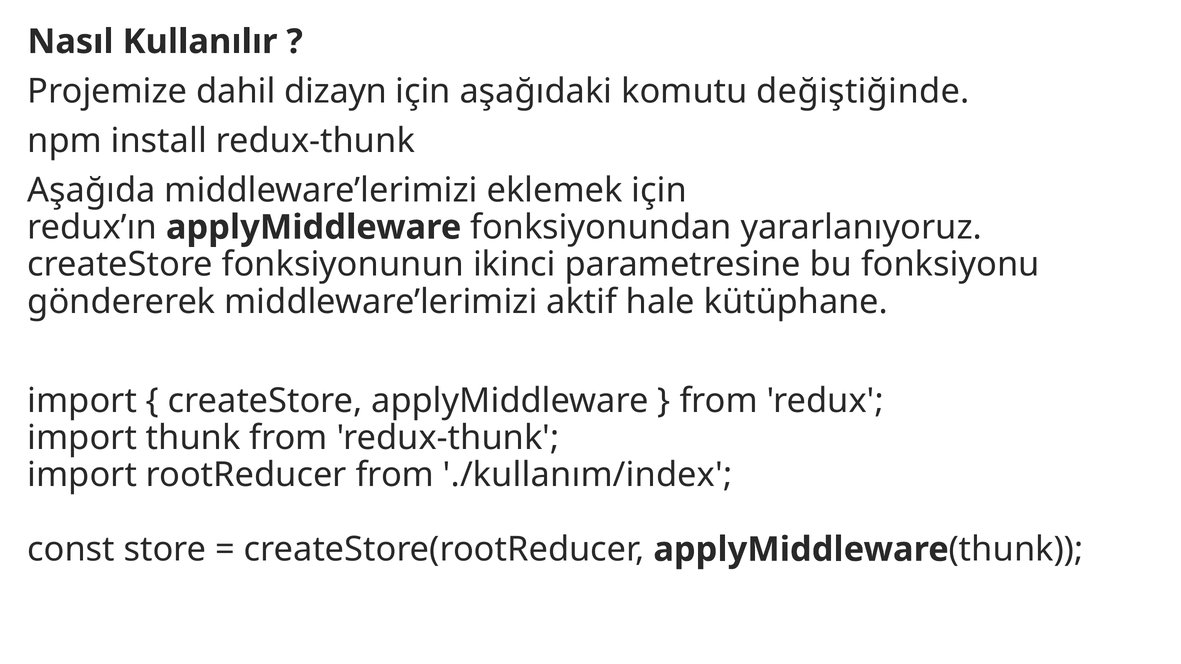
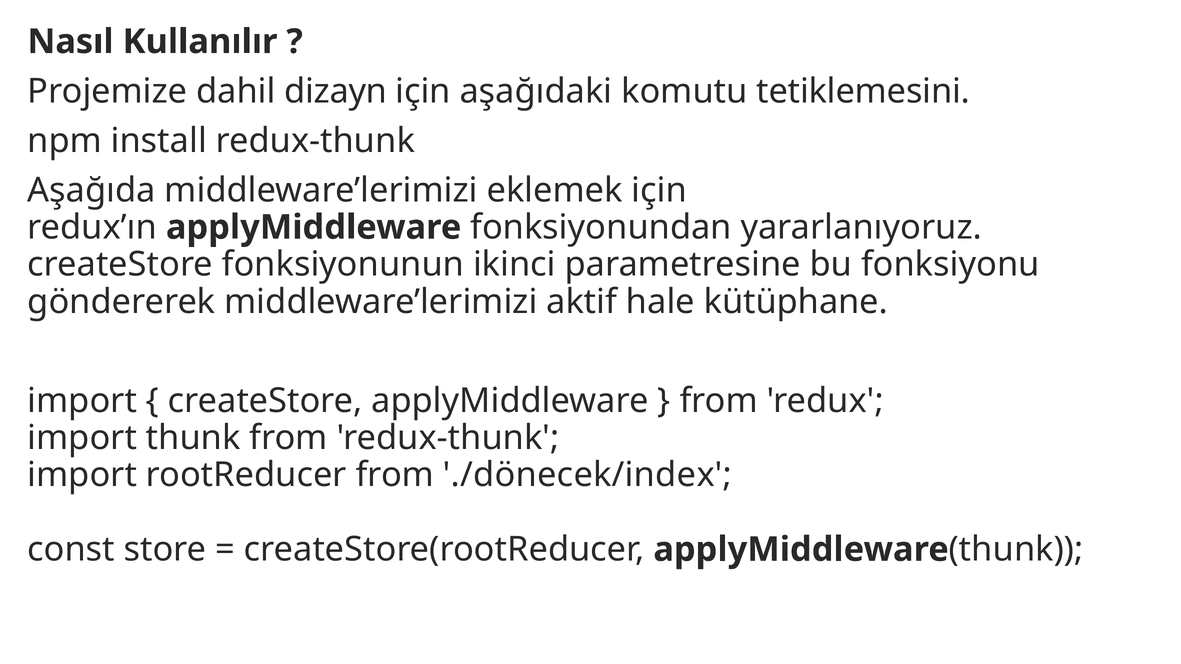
değiştiğinde: değiştiğinde -> tetiklemesini (863, 91)
./kullanım/index: ./kullanım/index -> ./dönecek/index (587, 475)
